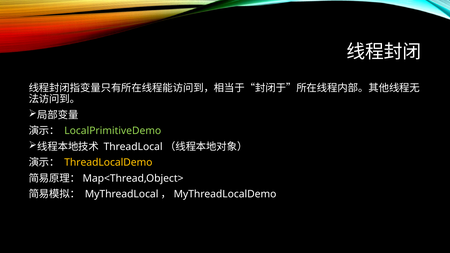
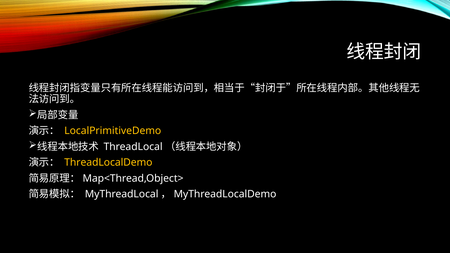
LocalPrimitiveDemo colour: light green -> yellow (113, 131)
